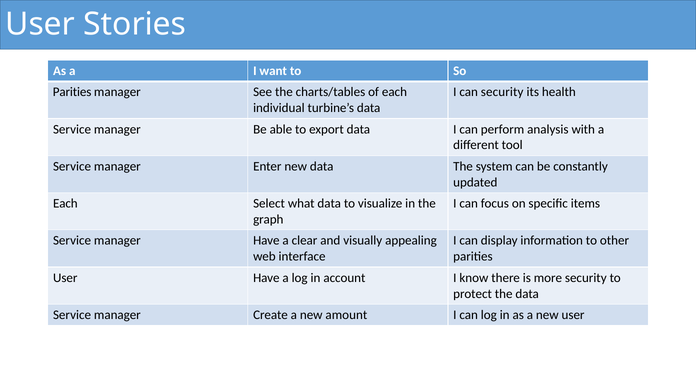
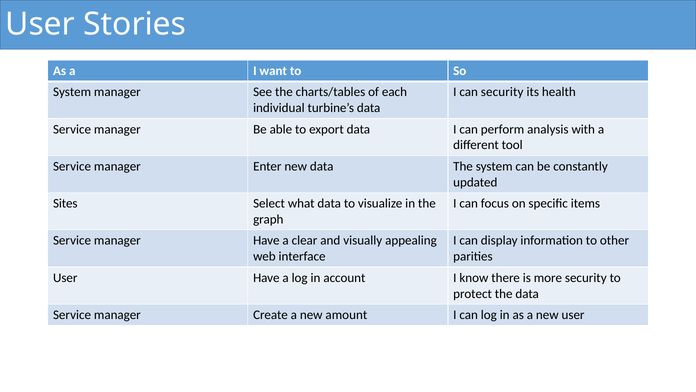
Parities: Parities -> System (72, 92)
Each: Each -> Sites (65, 203)
